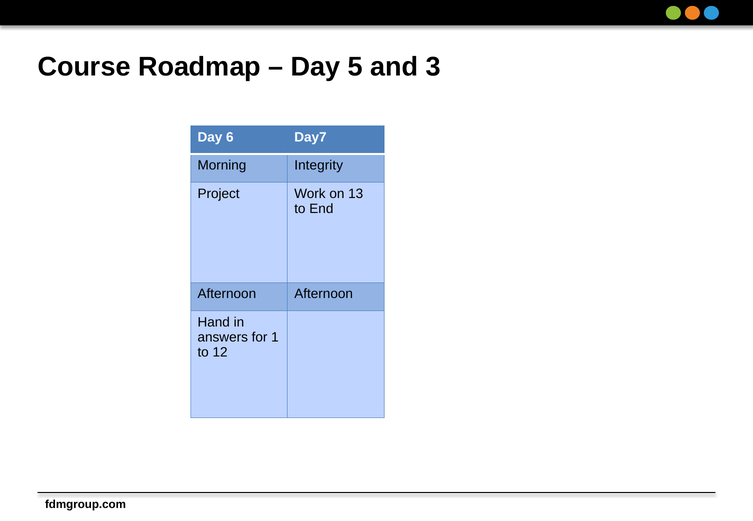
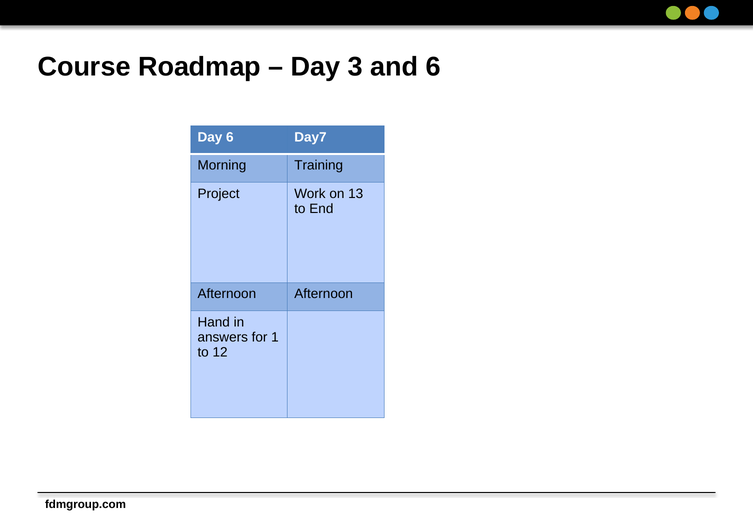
5: 5 -> 3 (355, 67)
and 3: 3 -> 6 (433, 67)
Integrity: Integrity -> Training (319, 165)
